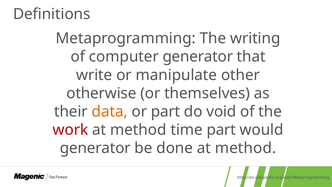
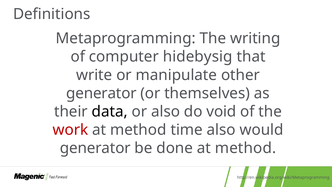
computer generator: generator -> hidebysig (198, 57)
otherwise: otherwise -> generator (101, 93)
data colour: orange -> black (110, 111)
or part: part -> also (166, 111)
time part: part -> also (221, 130)
